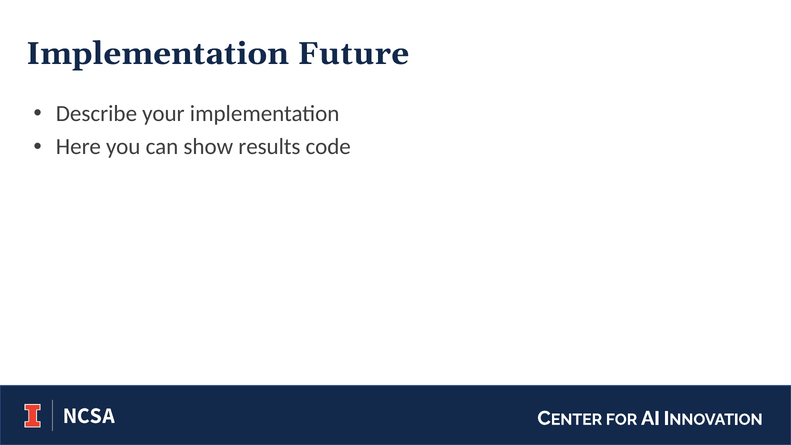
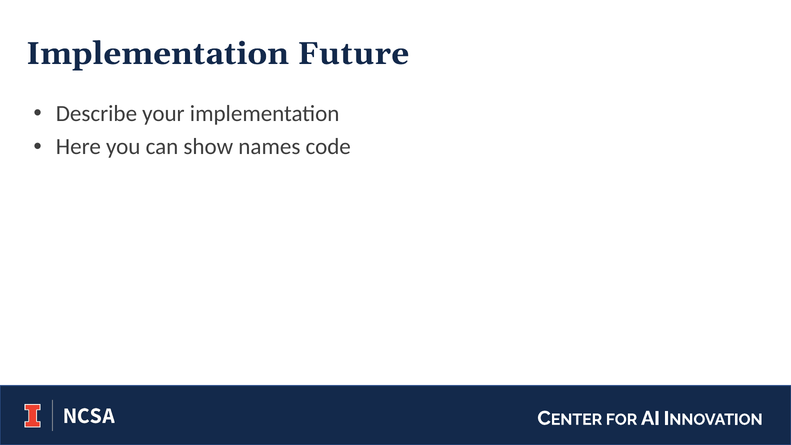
results: results -> names (269, 147)
